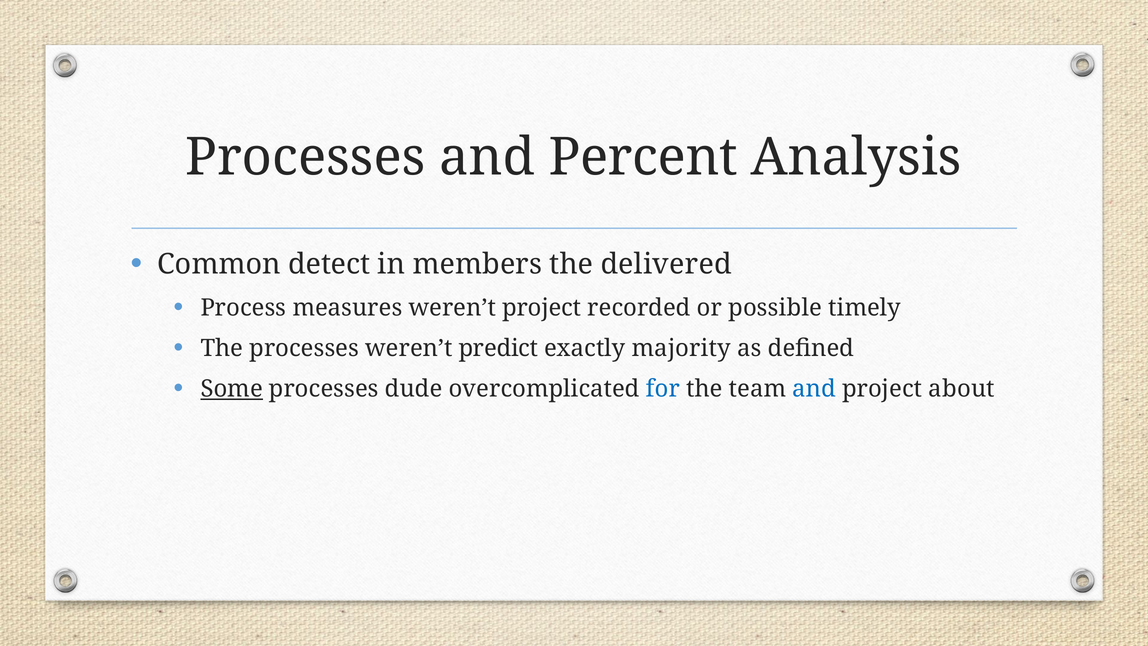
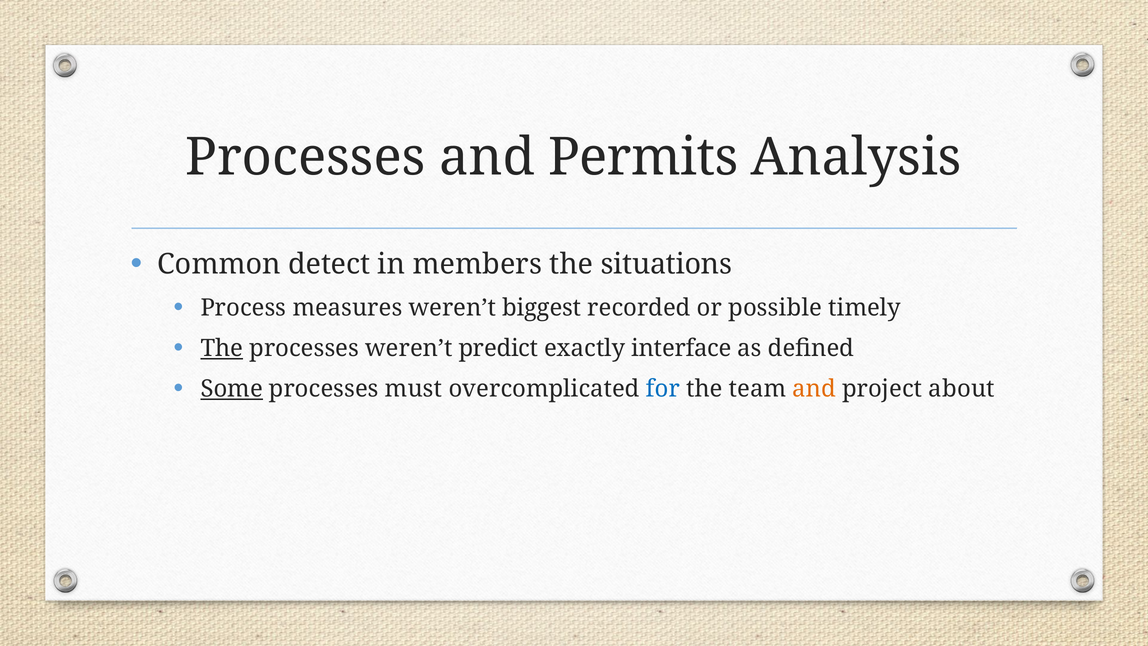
Percent: Percent -> Permits (643, 158)
delivered: delivered -> situations (666, 264)
weren’t project: project -> biggest (542, 308)
The underline: none -> present (222, 348)
majority: majority -> interface (681, 348)
dude: dude -> must (414, 389)
and colour: blue -> orange (814, 389)
